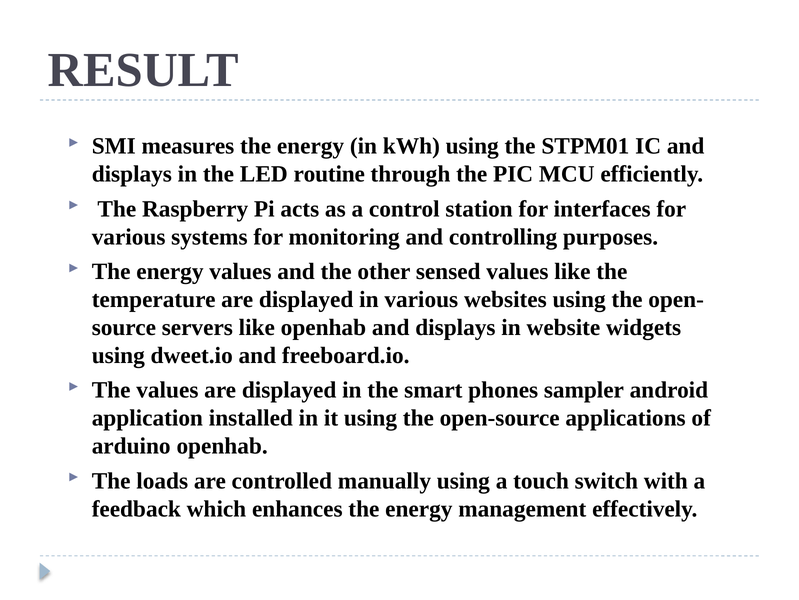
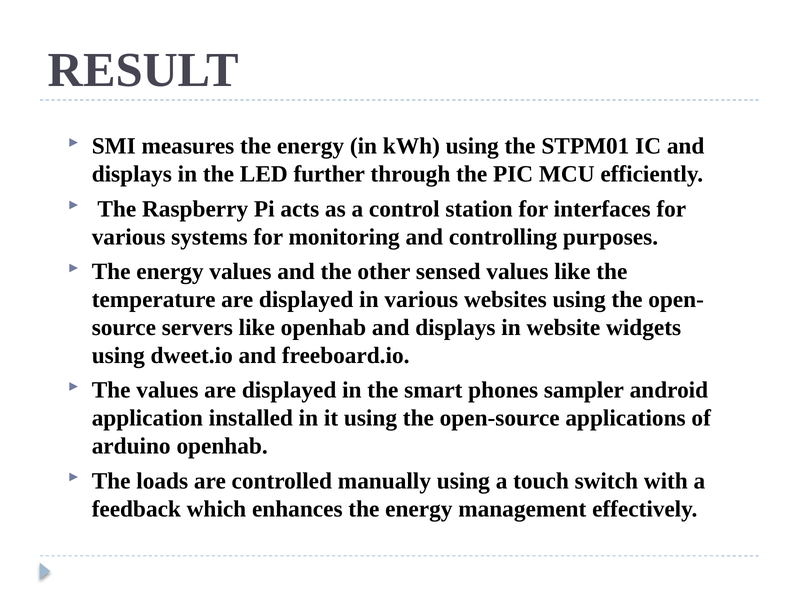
routine: routine -> further (329, 174)
